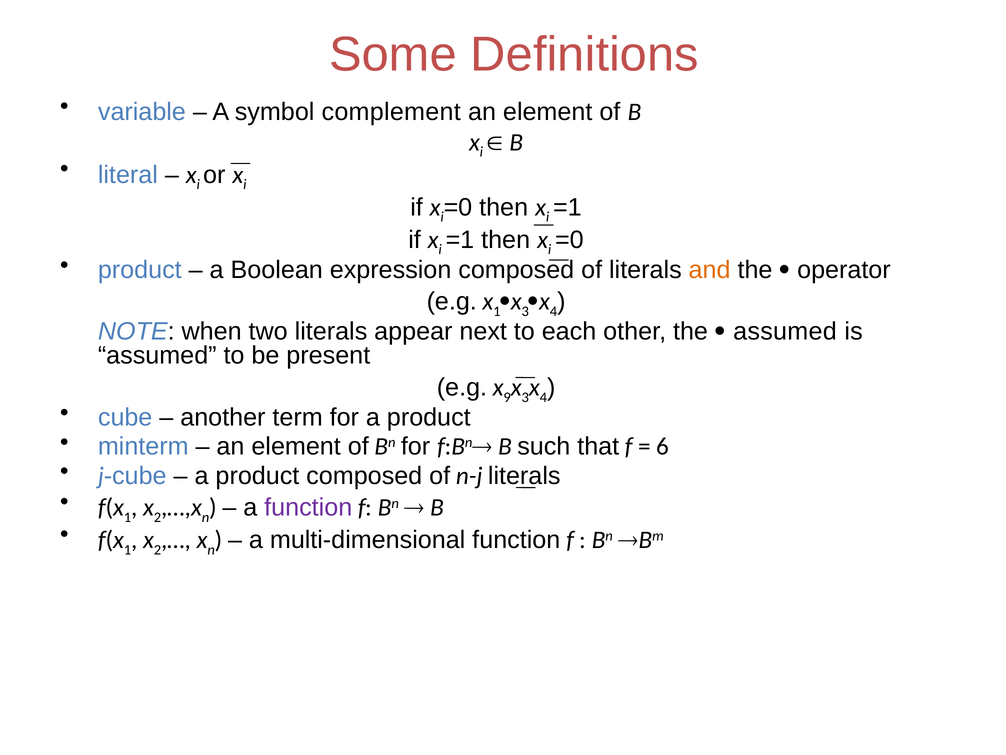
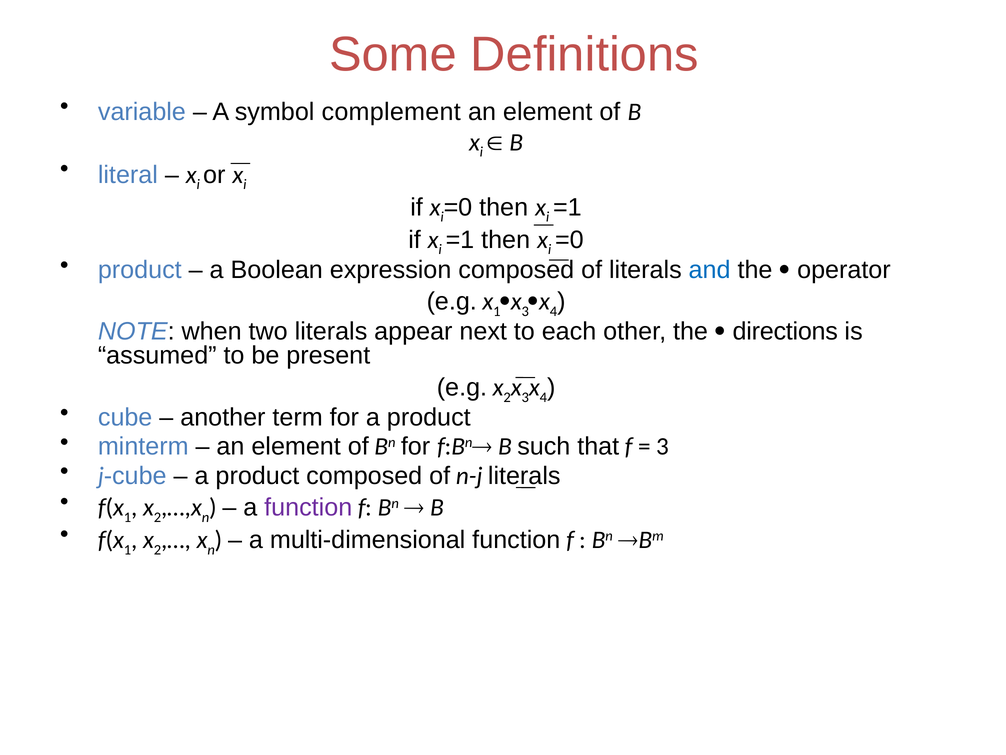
and colour: orange -> blue (710, 270)
assumed: assumed -> directions (785, 331)
9: 9 -> 2 (507, 397)
6: 6 -> 3 (662, 446)
